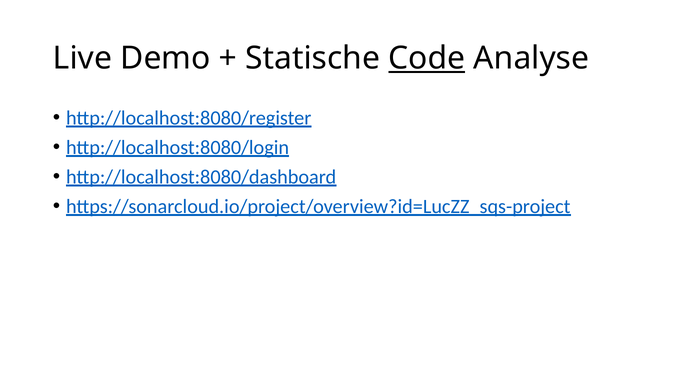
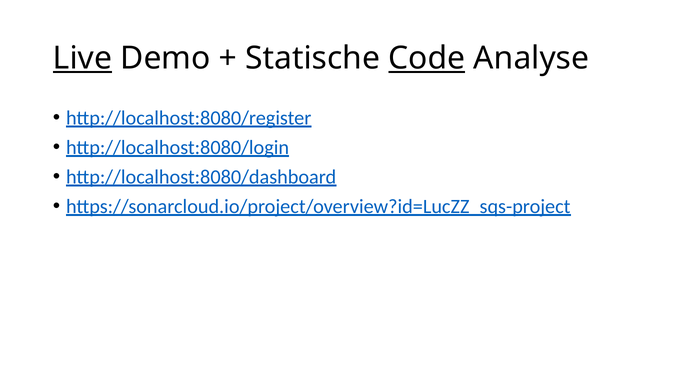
Live underline: none -> present (82, 58)
